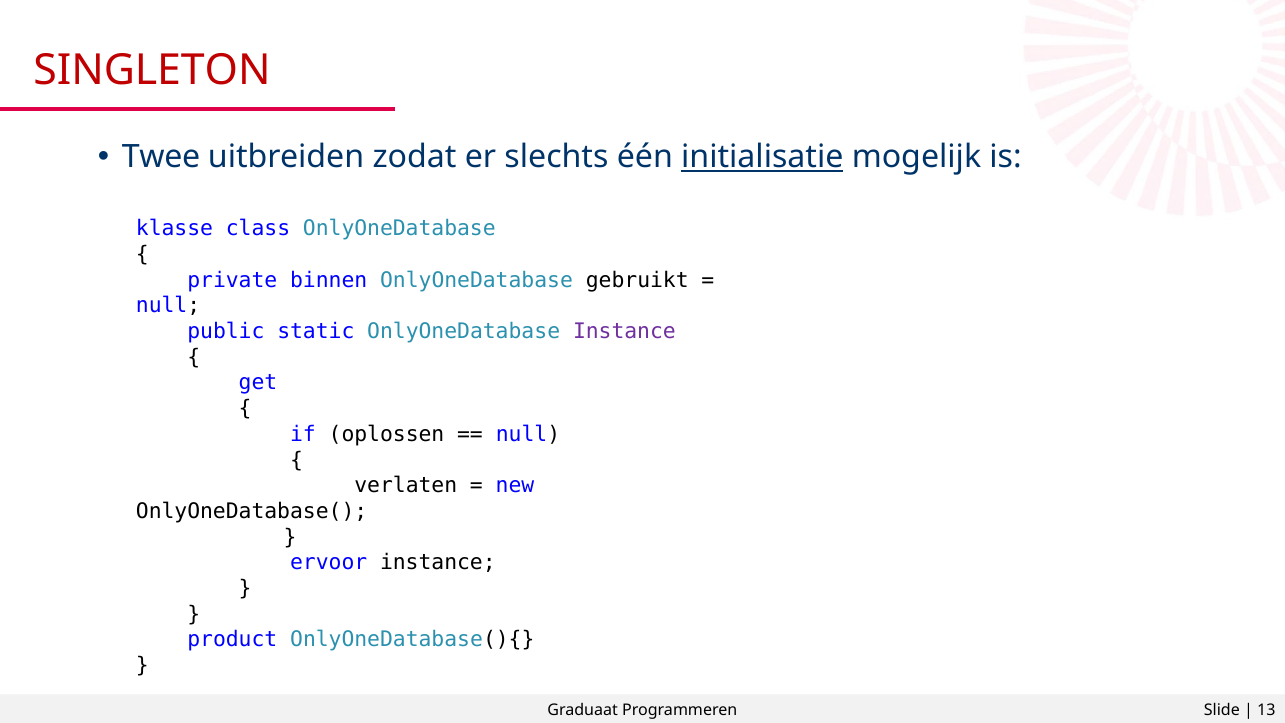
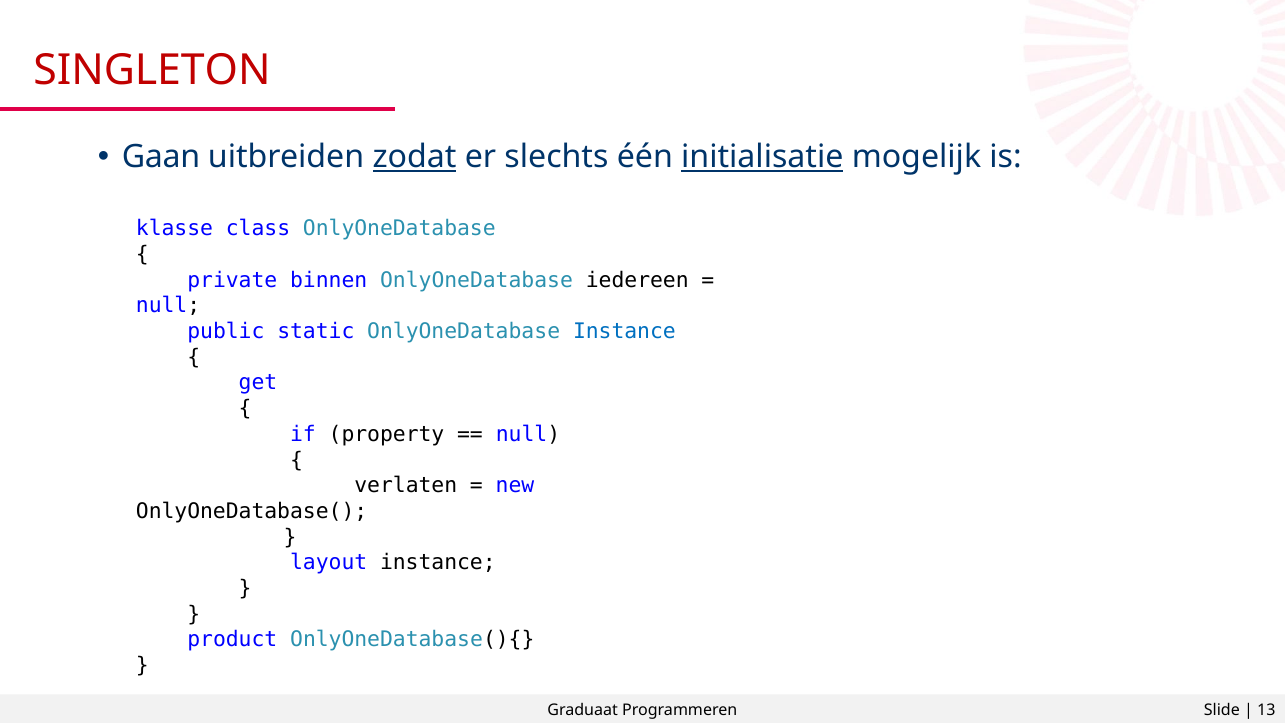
Twee: Twee -> Gaan (161, 157)
zodat underline: none -> present (415, 157)
gebruikt: gebruikt -> iedereen (637, 280)
Instance colour: purple -> blue (624, 331)
oplossen: oplossen -> property (386, 434)
ervoor: ervoor -> layout (329, 563)
